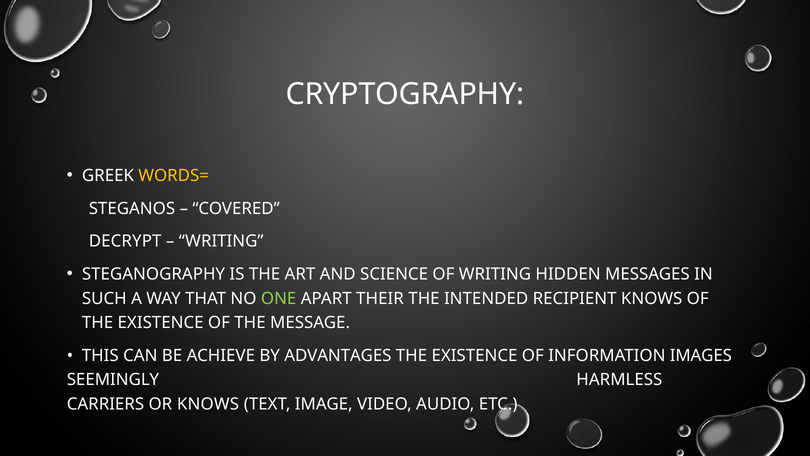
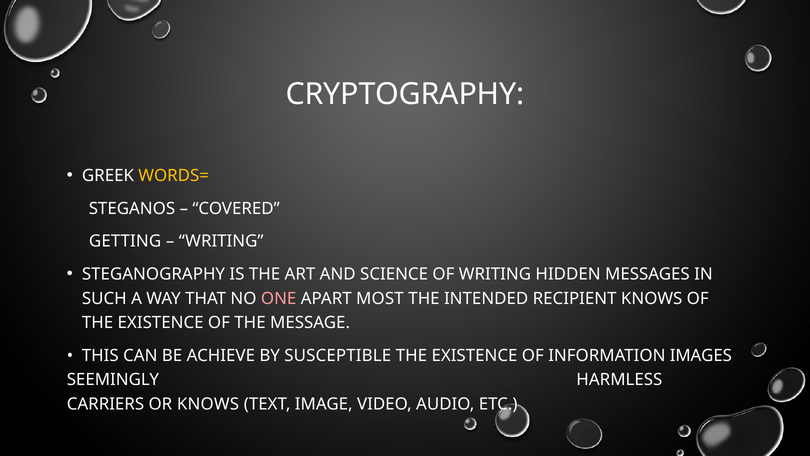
DECRYPT: DECRYPT -> GETTING (125, 241)
ONE colour: light green -> pink (279, 298)
THEIR: THEIR -> MOST (380, 298)
ADVANTAGES: ADVANTAGES -> SUSCEPTIBLE (338, 355)
